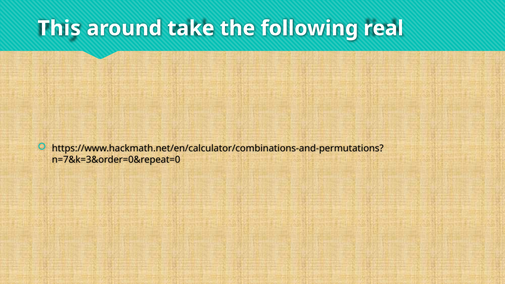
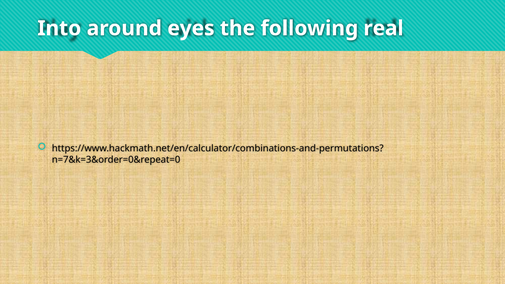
This: This -> Into (59, 28)
take: take -> eyes (191, 28)
